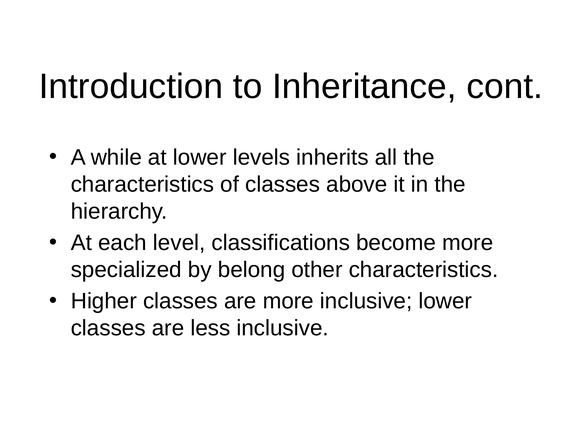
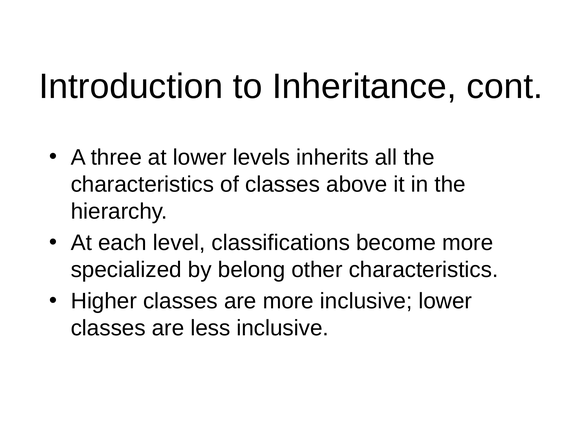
while: while -> three (116, 158)
